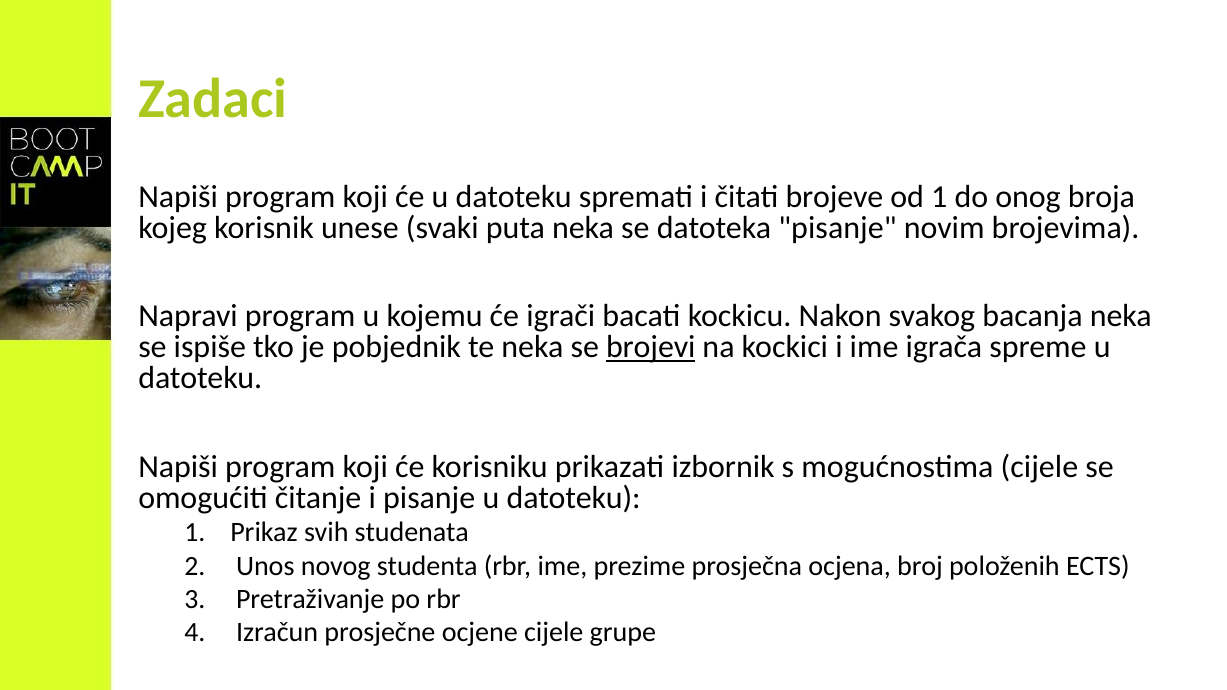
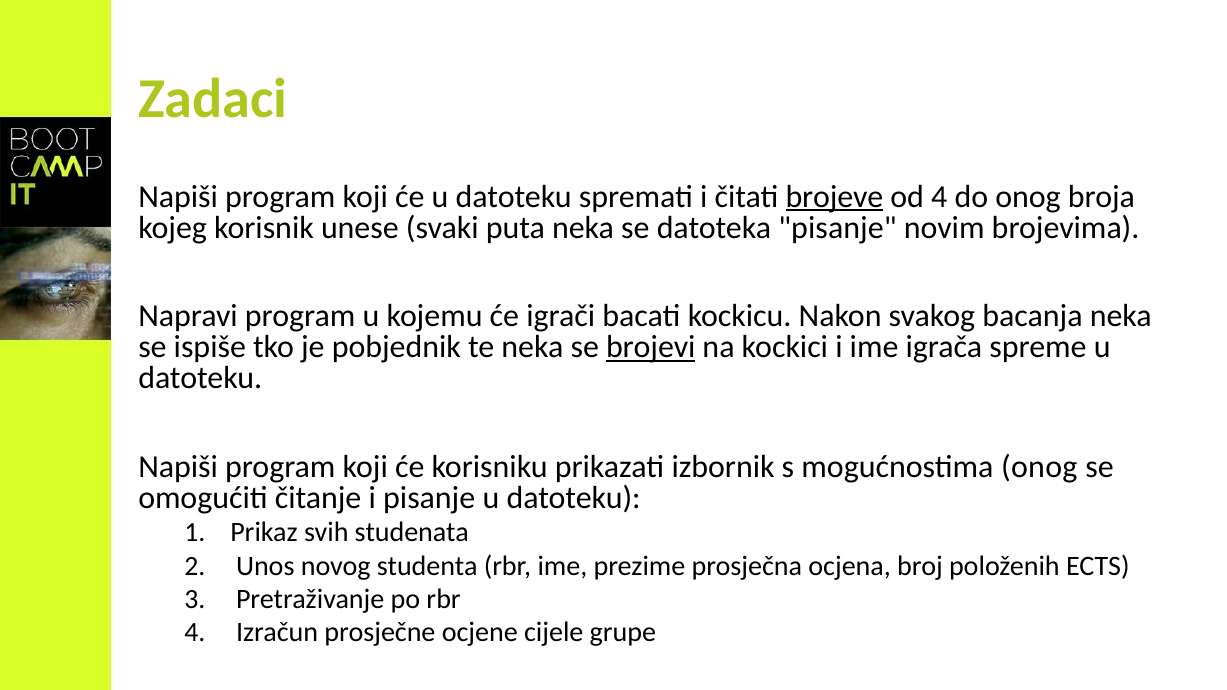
brojeve underline: none -> present (834, 197)
od 1: 1 -> 4 (939, 197)
mogućnostima cijele: cijele -> onog (1039, 467)
